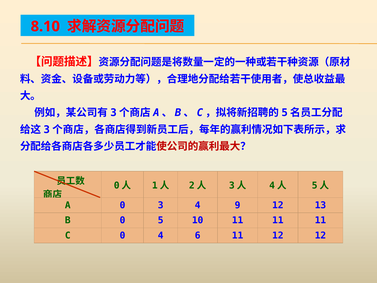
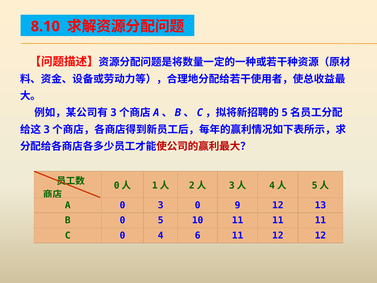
3 4: 4 -> 0 (198, 205)
